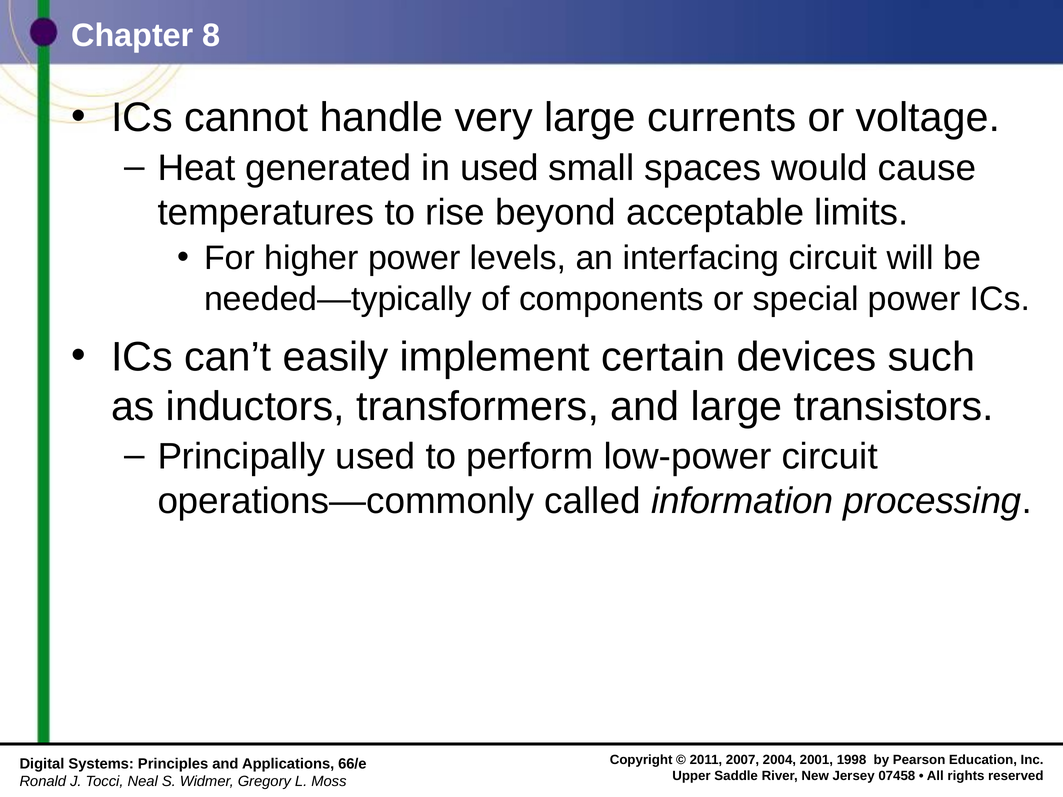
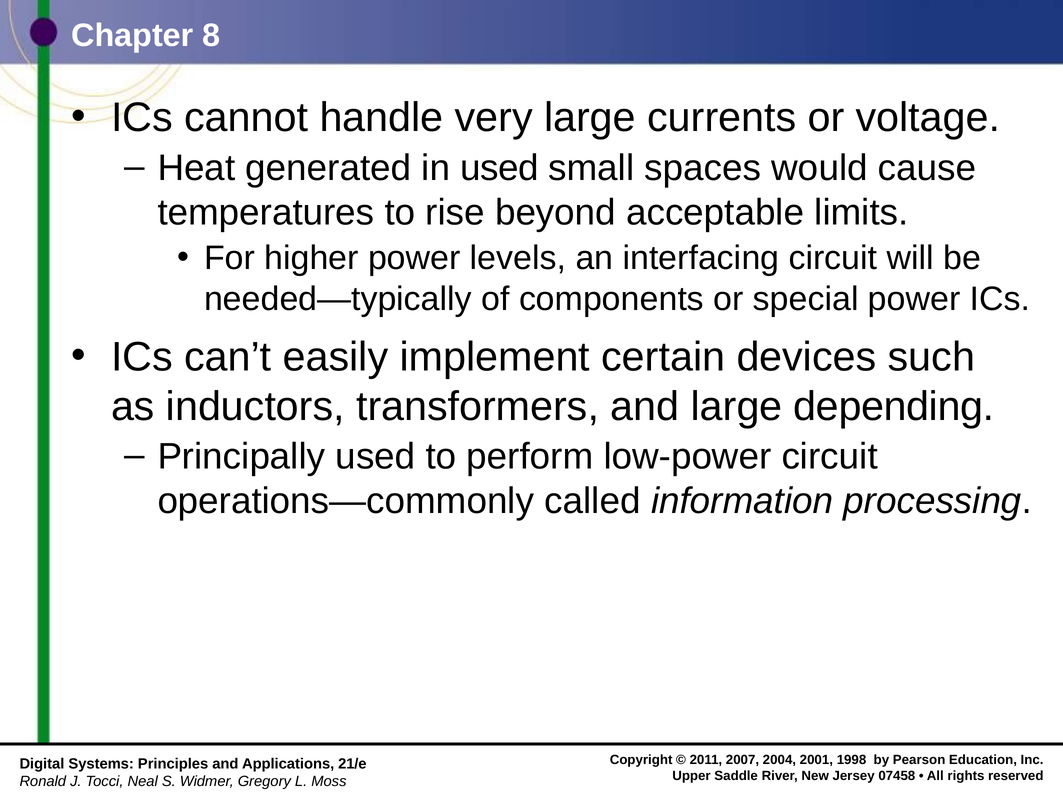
transistors: transistors -> depending (894, 407)
66/e: 66/e -> 21/e (352, 764)
